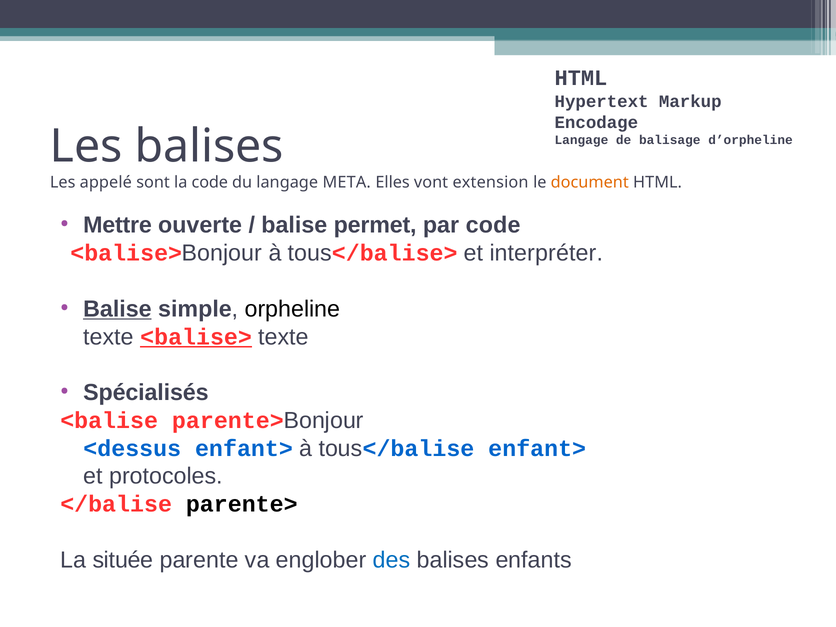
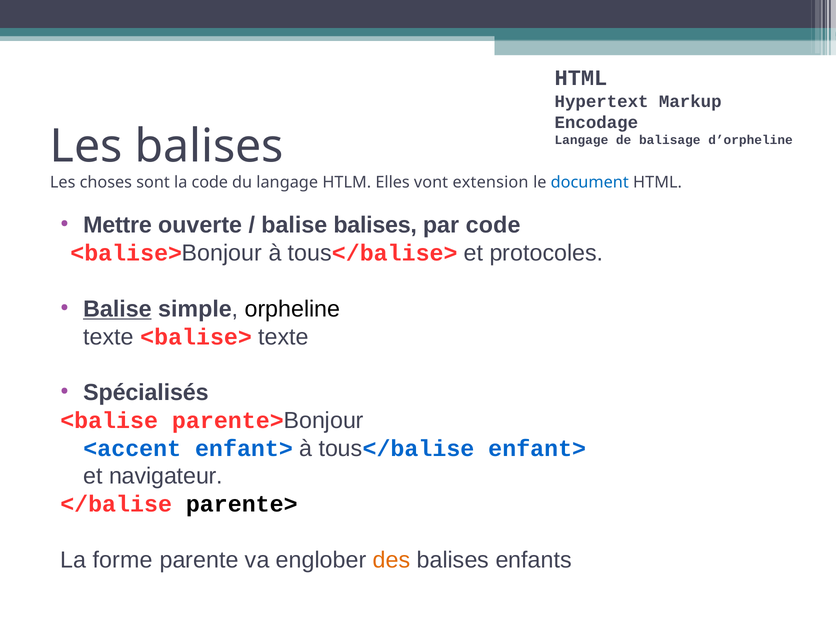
appelé: appelé -> choses (106, 182)
META: META -> HTLM (347, 182)
document colour: orange -> blue (590, 182)
balise permet: permet -> balises (375, 225)
interpréter: interpréter -> protocoles (546, 253)
<balise> underline: present -> none (196, 337)
<dessus: <dessus -> <accent (132, 448)
protocoles: protocoles -> navigateur (166, 476)
située: située -> forme (123, 560)
des colour: blue -> orange (392, 560)
